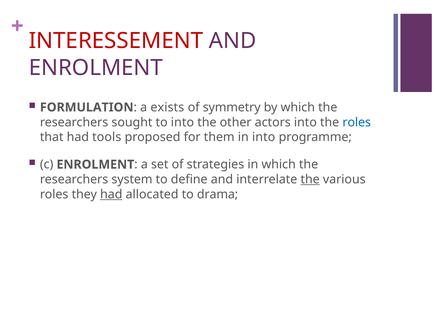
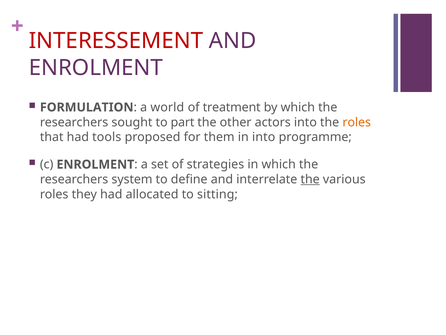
exists: exists -> world (167, 107)
symmetry: symmetry -> treatment (232, 107)
to into: into -> part (183, 122)
roles colour: blue -> orange (357, 122)
had underline: present -> none (111, 194)
drama: drama -> sitting (217, 194)
